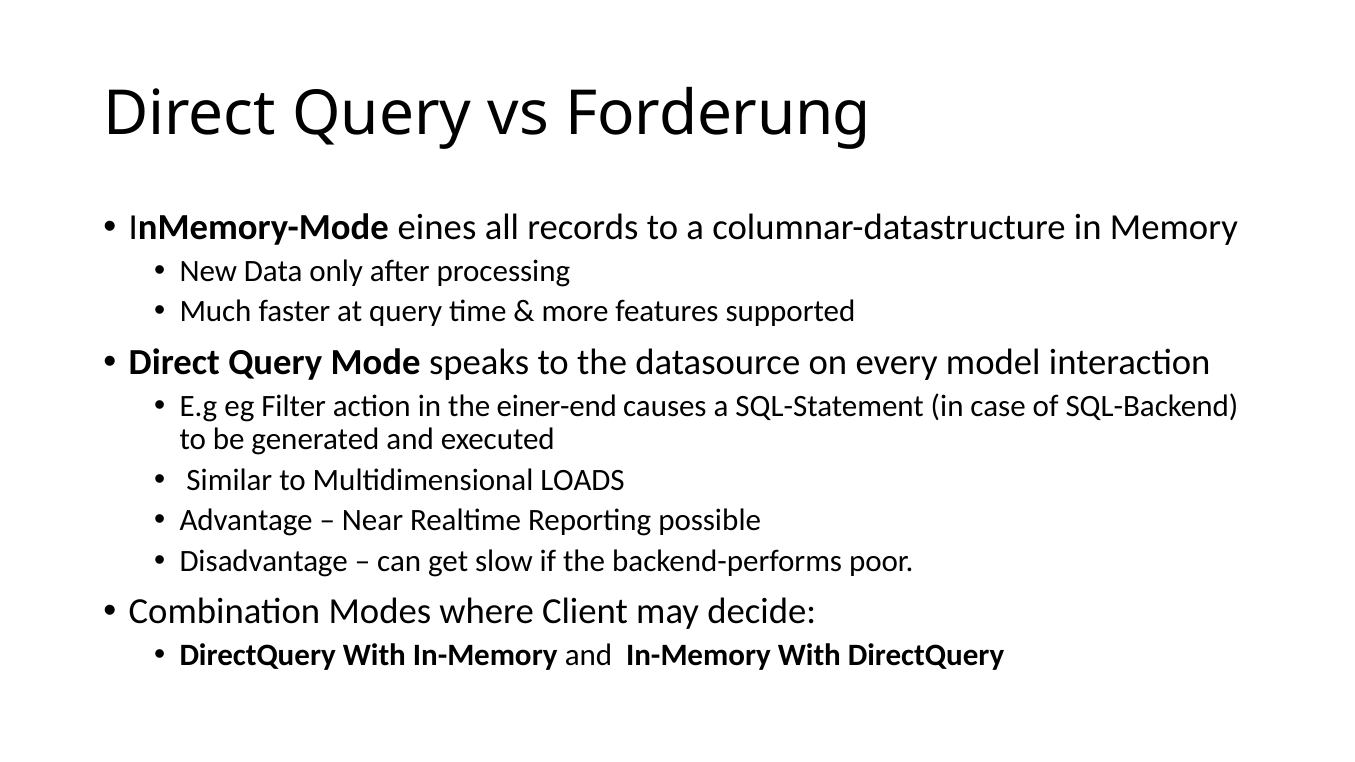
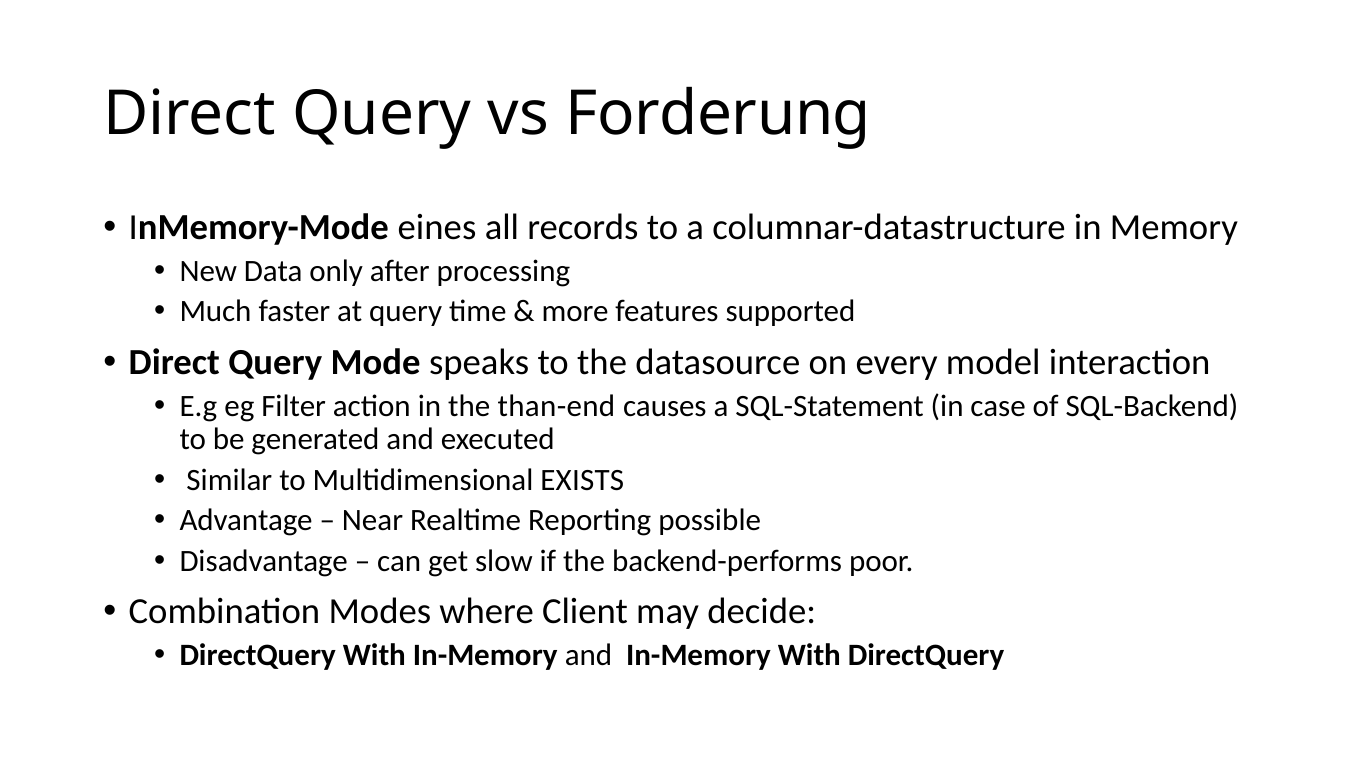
einer-end: einer-end -> than-end (556, 406)
LOADS: LOADS -> EXISTS (582, 480)
